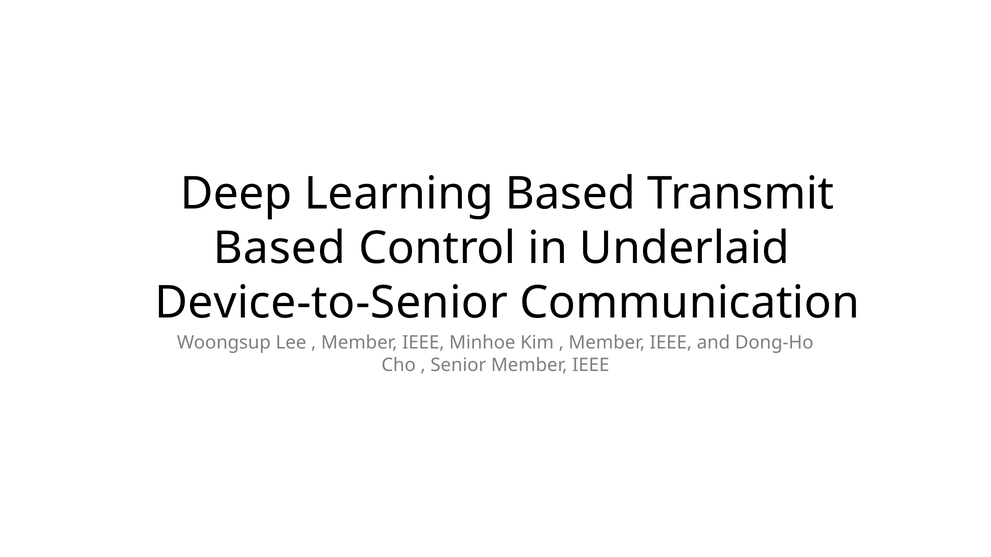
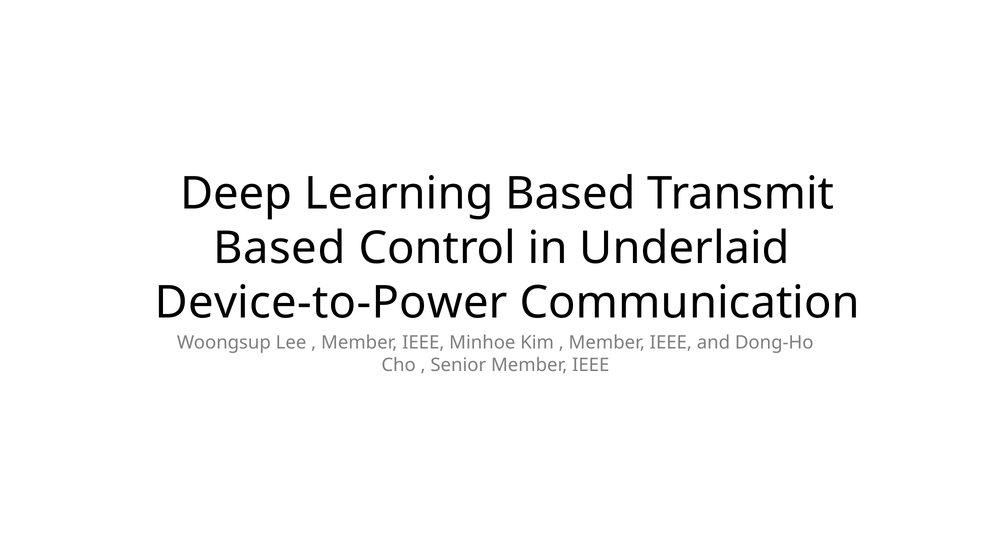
Device-to-Senior: Device-to-Senior -> Device-to-Power (331, 303)
